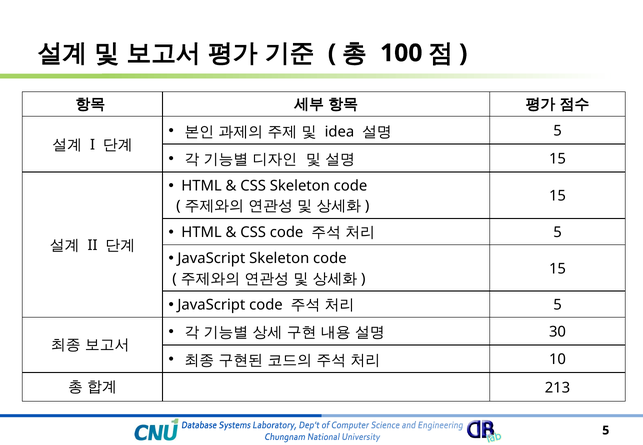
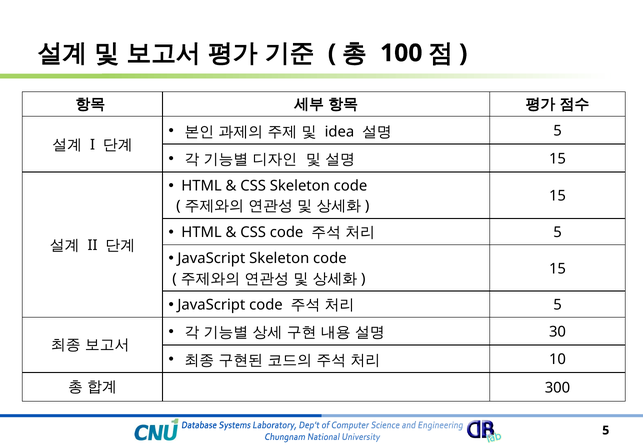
213: 213 -> 300 (557, 388)
